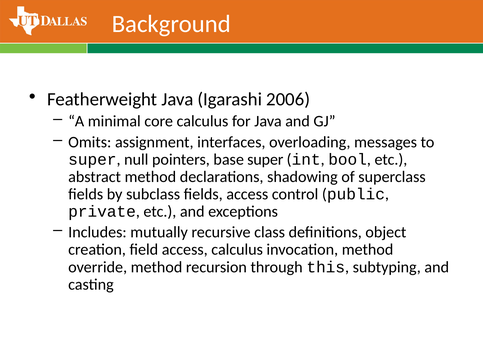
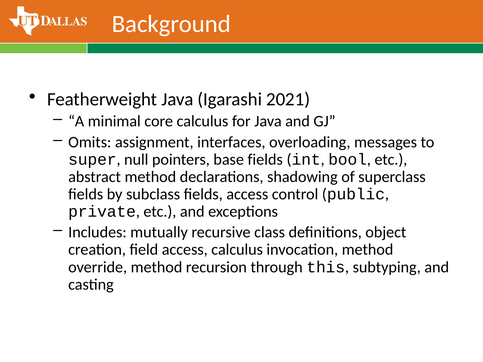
2006: 2006 -> 2021 (288, 100)
base super: super -> fields (265, 160)
